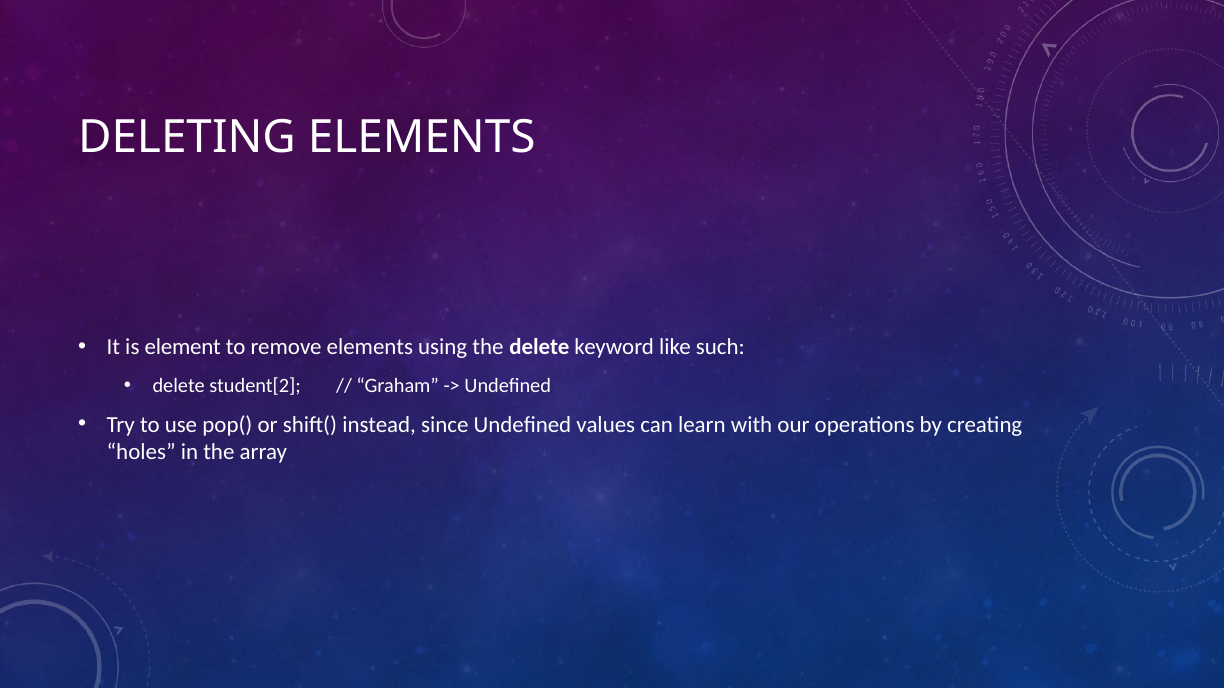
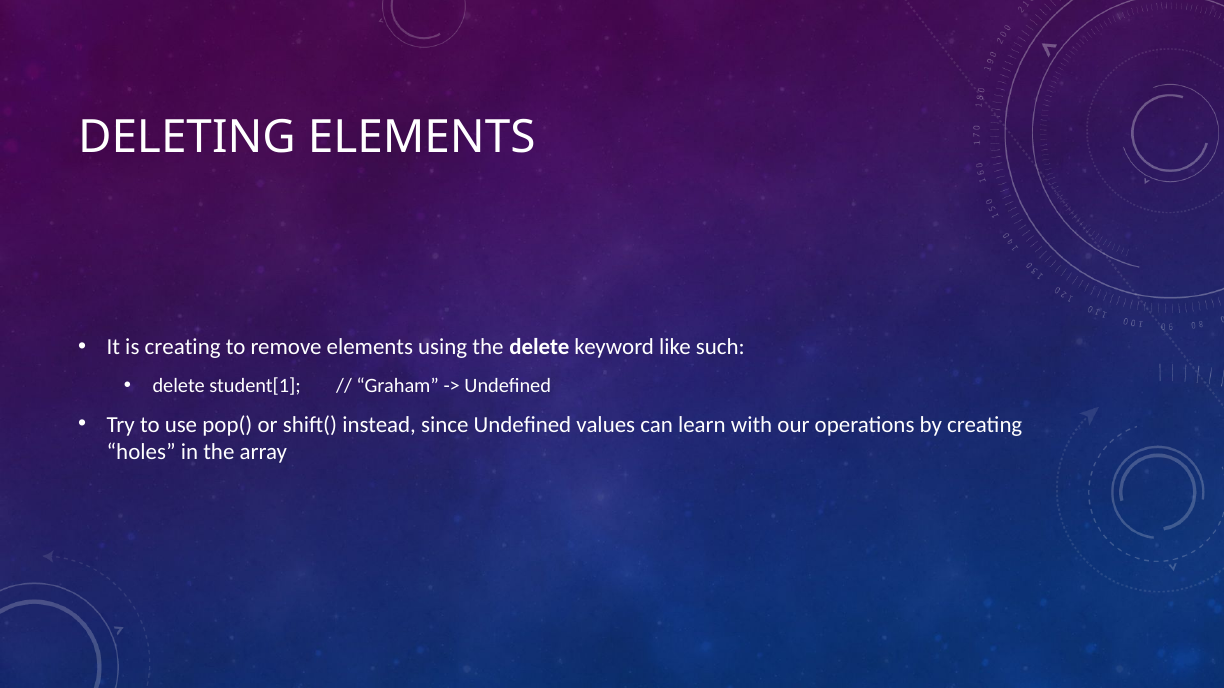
is element: element -> creating (183, 347)
student[2: student[2 -> student[1 (255, 386)
